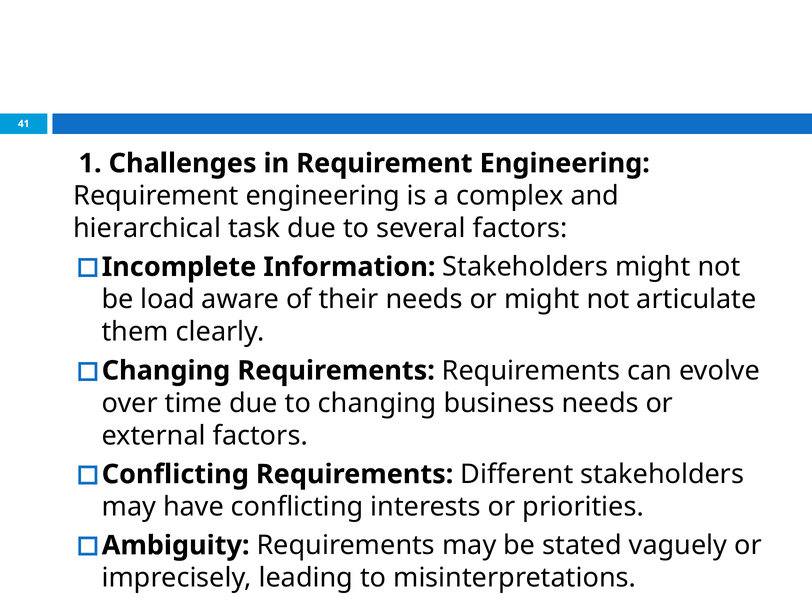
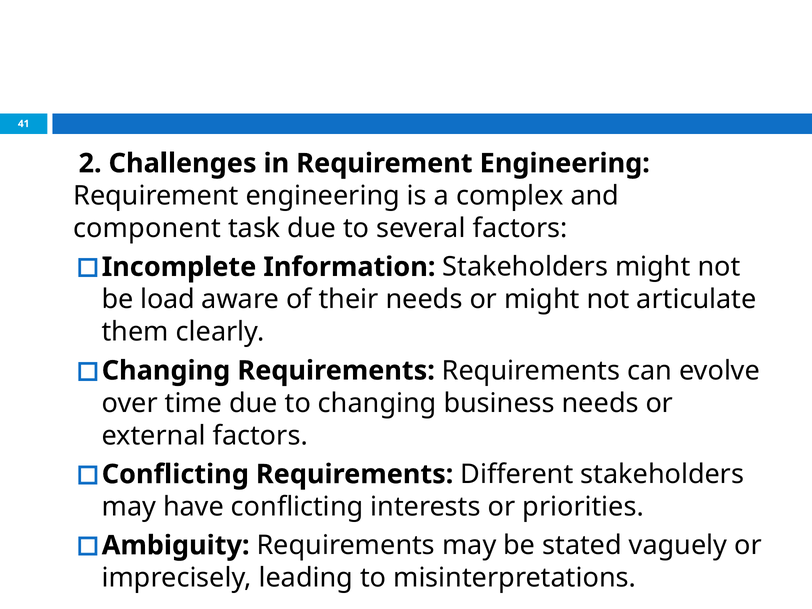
1: 1 -> 2 (90, 163)
hierarchical: hierarchical -> component (147, 228)
